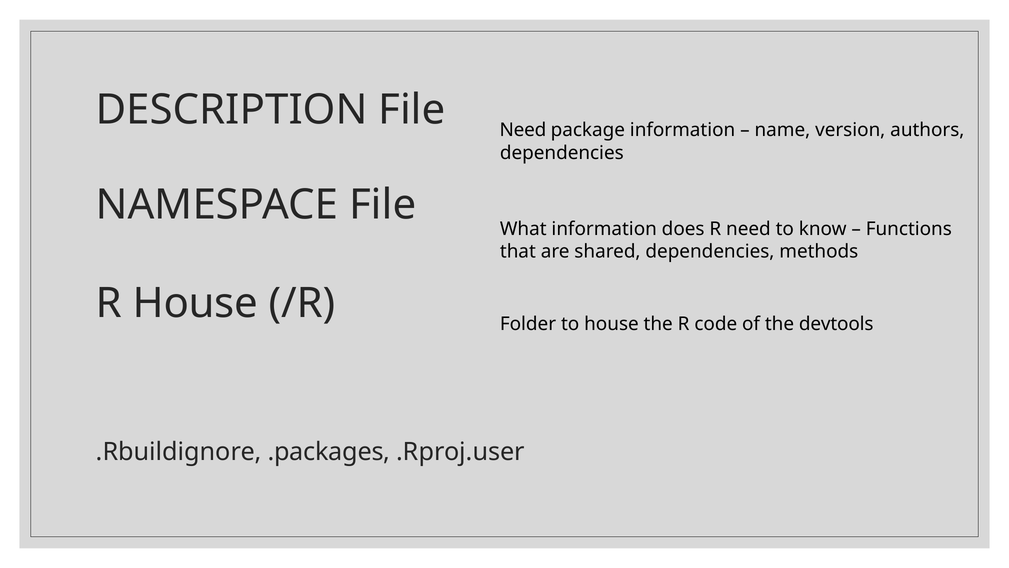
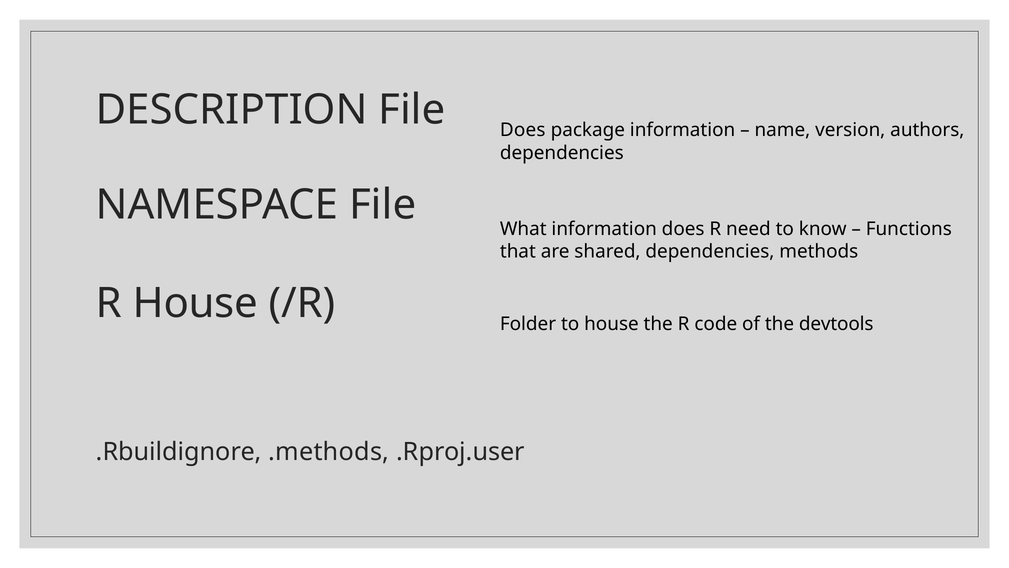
Need: Need -> Does (523, 130)
.packages: .packages -> .methods (329, 451)
